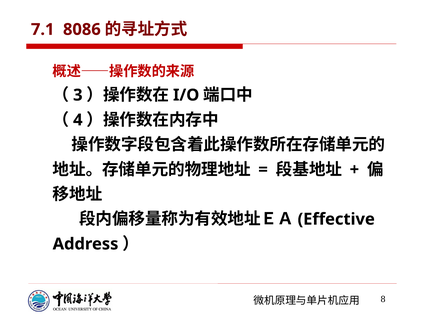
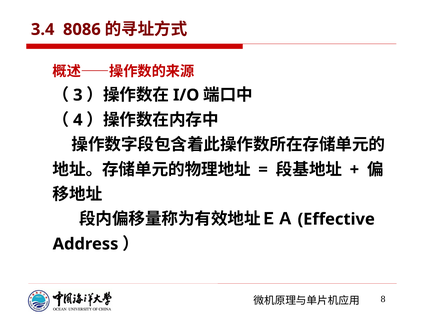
7.1: 7.1 -> 3.4 (43, 29)
